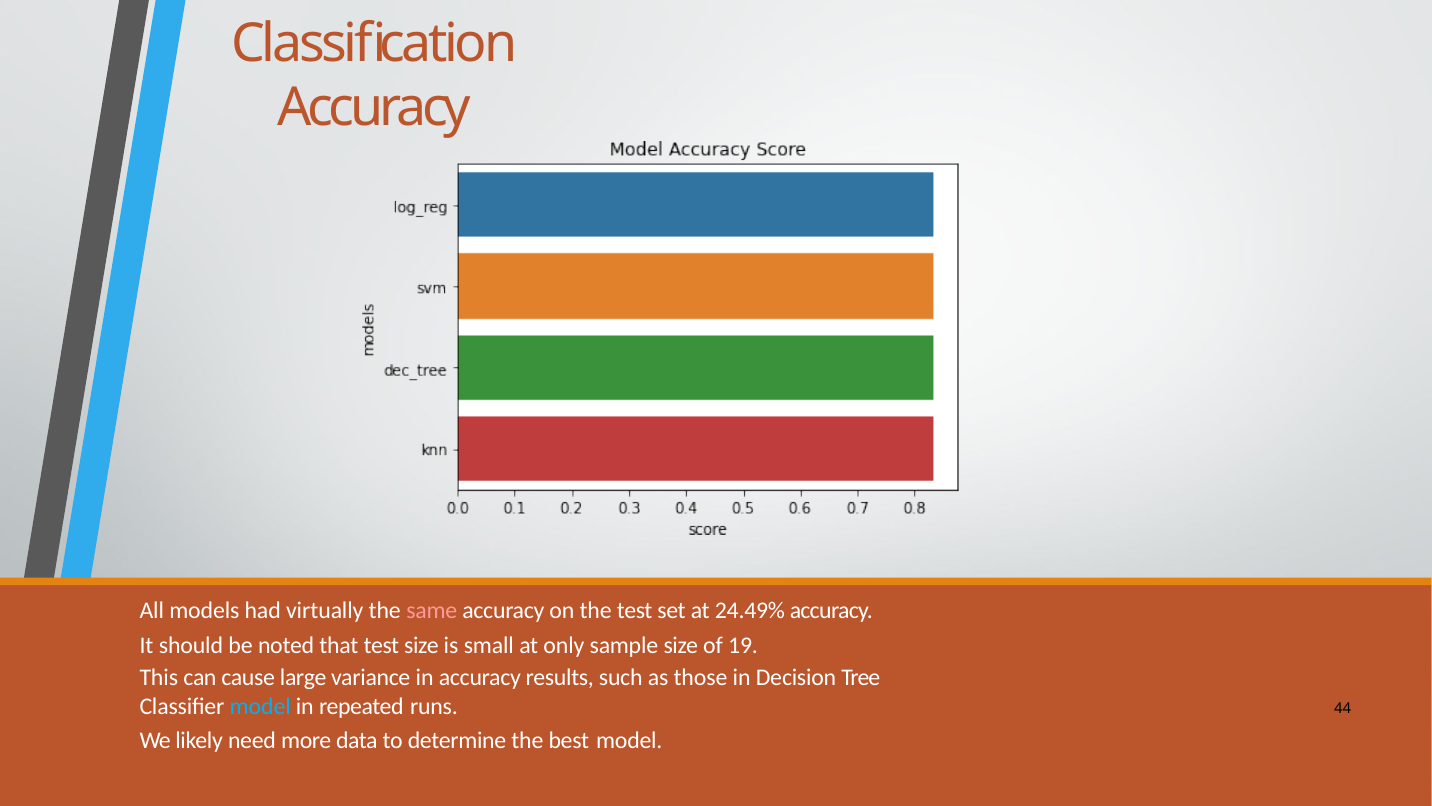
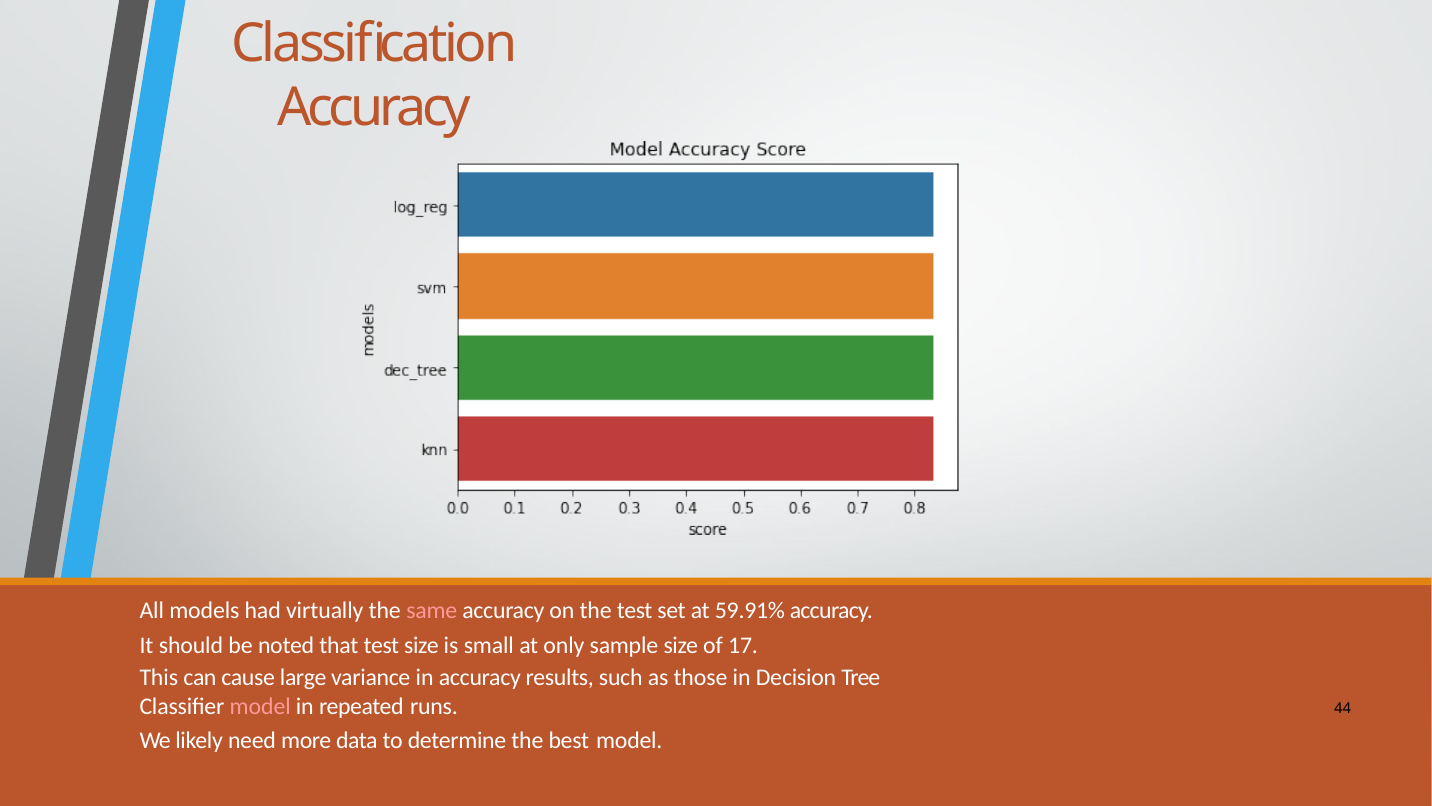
24.49%: 24.49% -> 59.91% (750, 610)
19: 19 -> 17 (743, 645)
model colour: light blue -> pink (260, 706)
